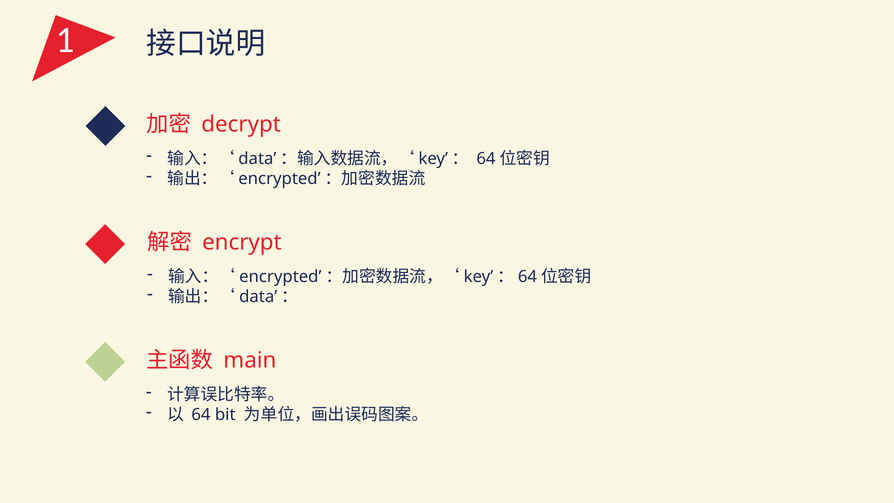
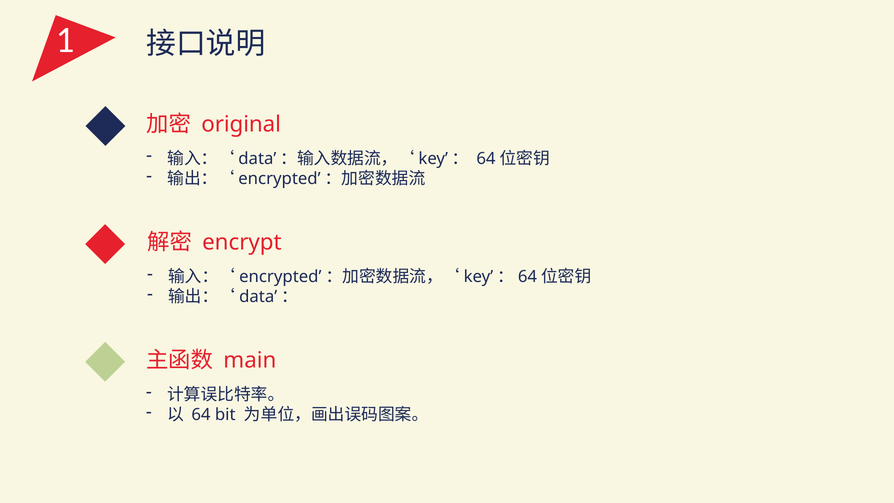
decrypt: decrypt -> original (241, 124)
